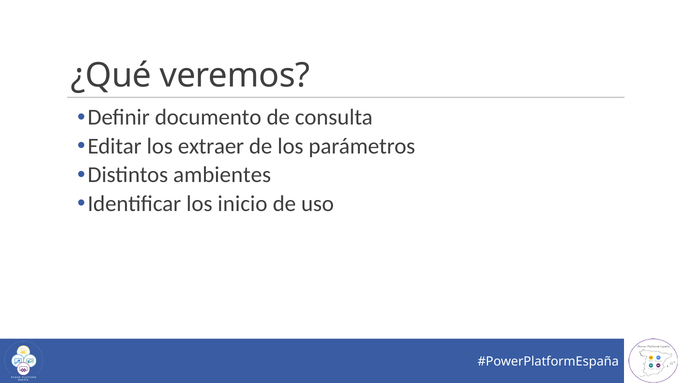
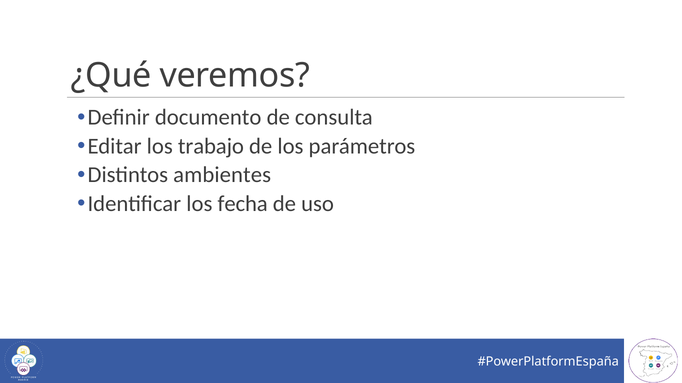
extraer: extraer -> trabajo (211, 146)
inicio: inicio -> fecha (243, 204)
